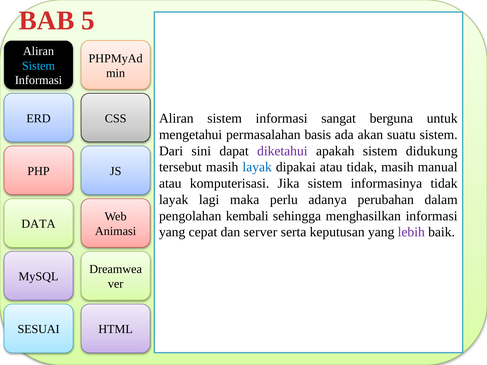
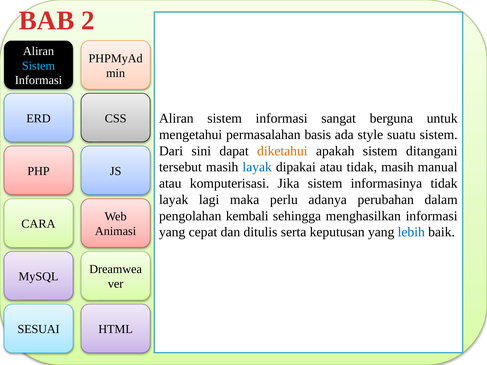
5: 5 -> 2 (88, 21)
akan: akan -> style (370, 135)
diketahui colour: purple -> orange (282, 151)
didukung: didukung -> ditangani (432, 151)
DATA: DATA -> CARA (38, 224)
server: server -> ditulis (261, 232)
lebih colour: purple -> blue (411, 232)
